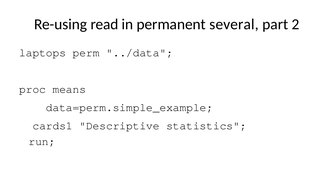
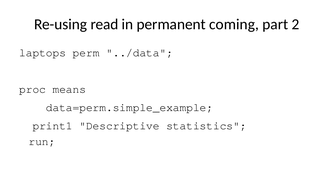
several: several -> coming (234, 24)
cards1: cards1 -> print1 (53, 126)
